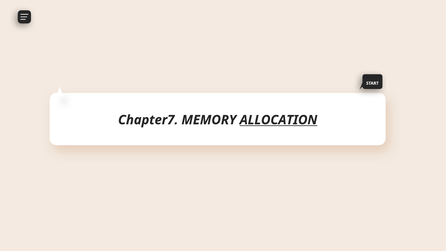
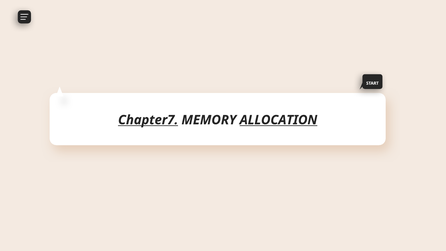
Chapter7 underline: none -> present (148, 120)
